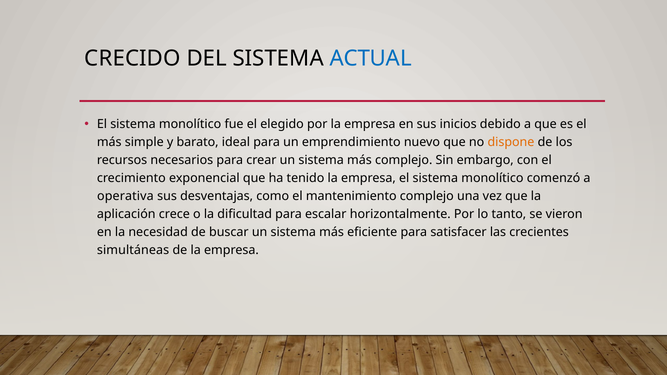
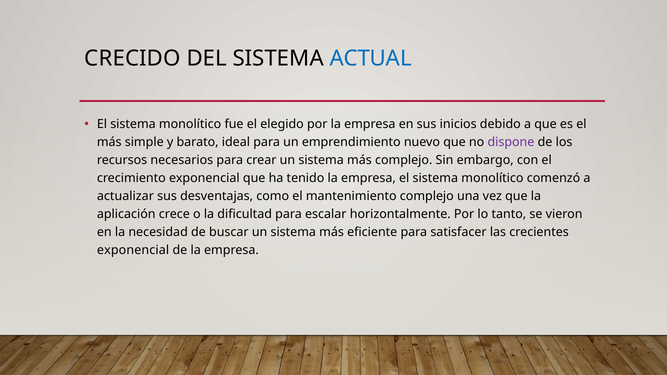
dispone colour: orange -> purple (511, 142)
operativa: operativa -> actualizar (125, 196)
simultáneas: simultáneas -> exponencial (133, 250)
